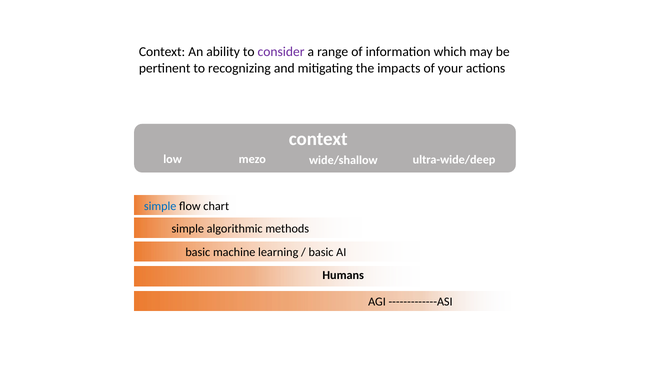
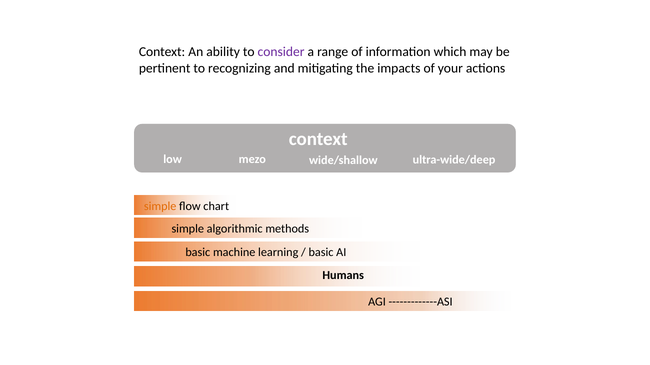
simple colour: blue -> orange (160, 207)
